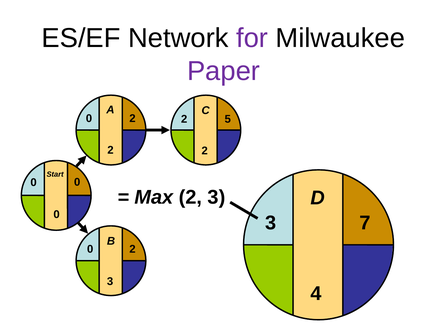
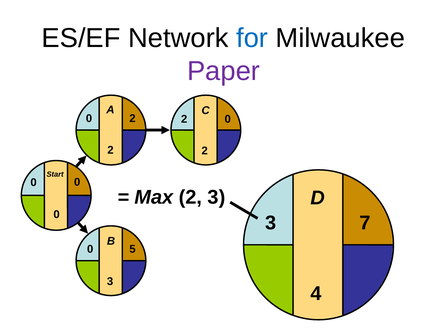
for colour: purple -> blue (252, 38)
5: 5 -> 0 (228, 119)
0 2: 2 -> 5 (133, 249)
